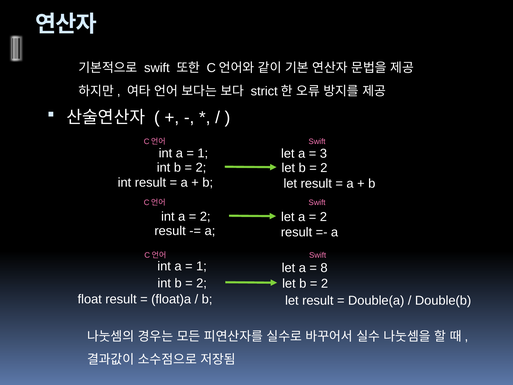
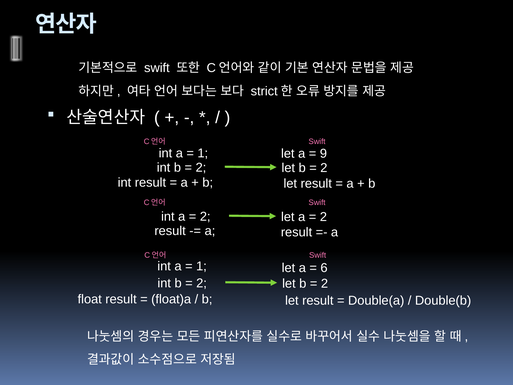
3: 3 -> 9 (323, 153)
8: 8 -> 6 (324, 268)
